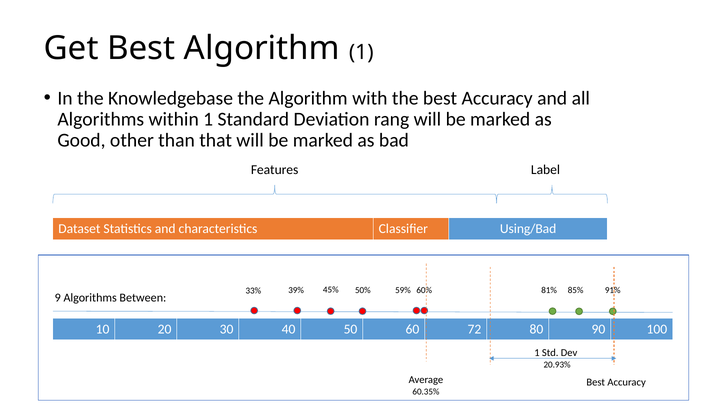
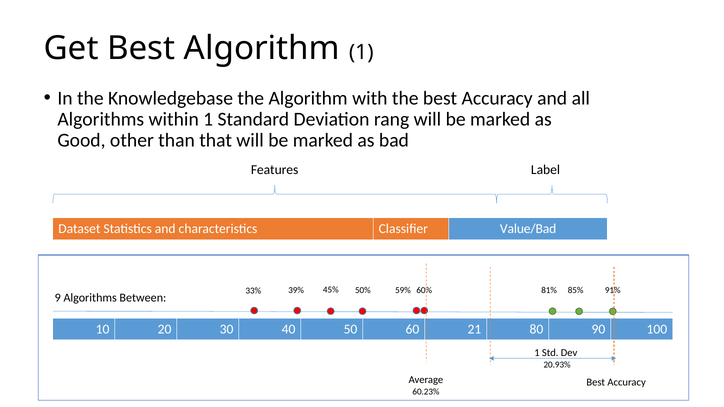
Using/Bad: Using/Bad -> Value/Bad (528, 229)
72: 72 -> 21 (474, 330)
60.35%: 60.35% -> 60.23% (426, 392)
